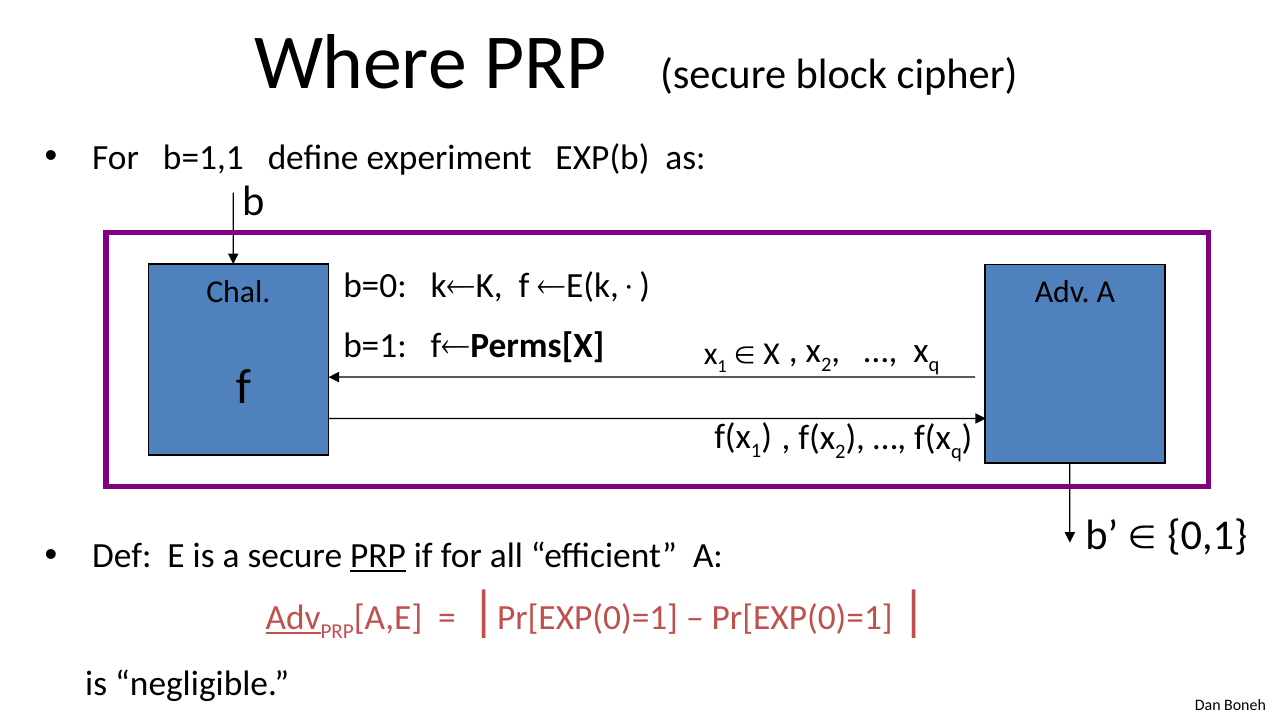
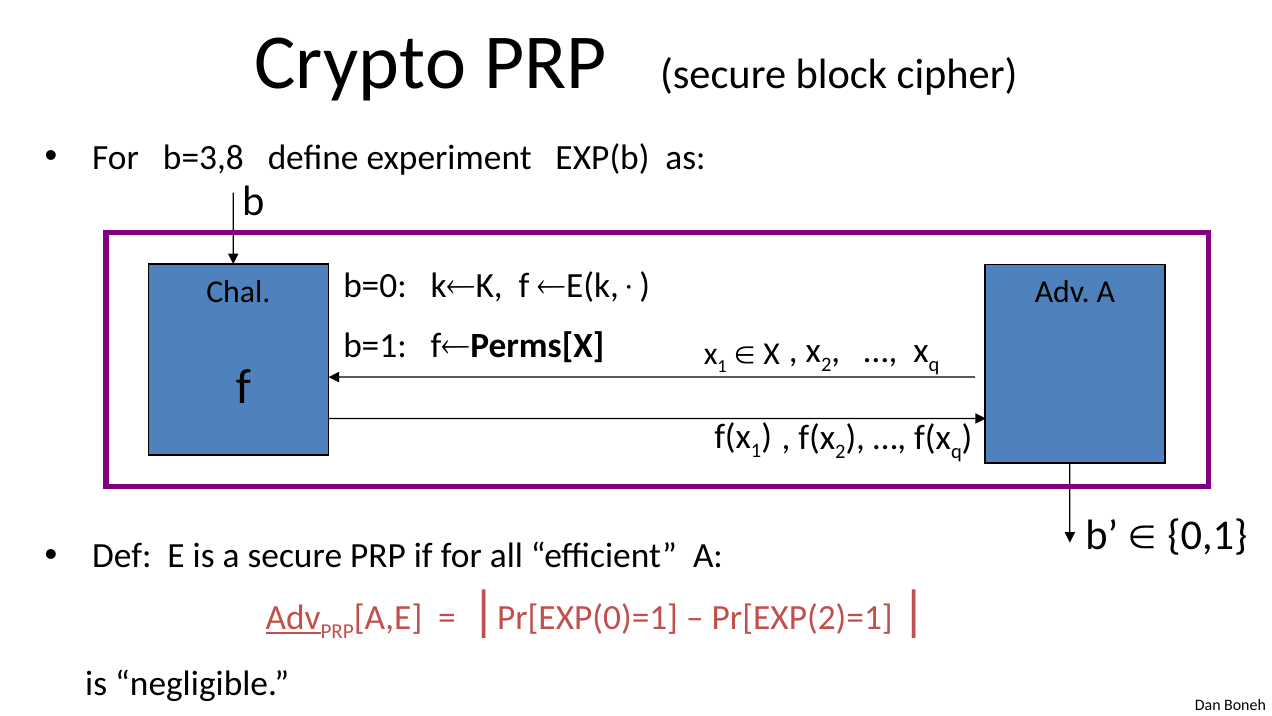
Where: Where -> Crypto (360, 62)
b=1,1: b=1,1 -> b=3,8 (203, 157)
PRP underline: present -> none (378, 556)
Pr[EXP(0)=1: Pr[EXP(0)=1 -> Pr[EXP(2)=1 (802, 618)
